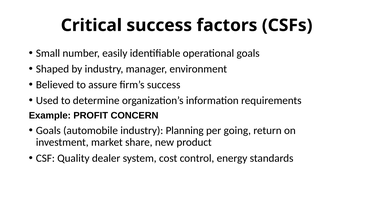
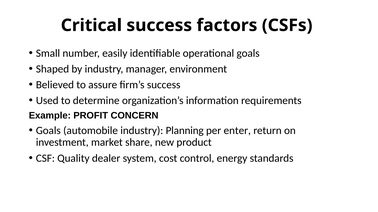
going: going -> enter (237, 131)
